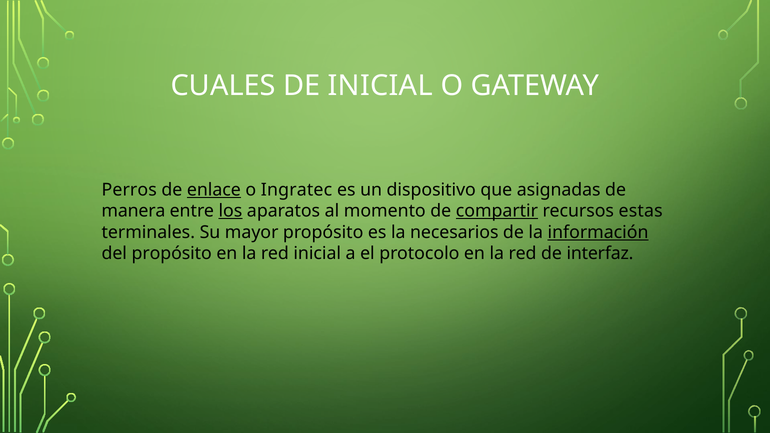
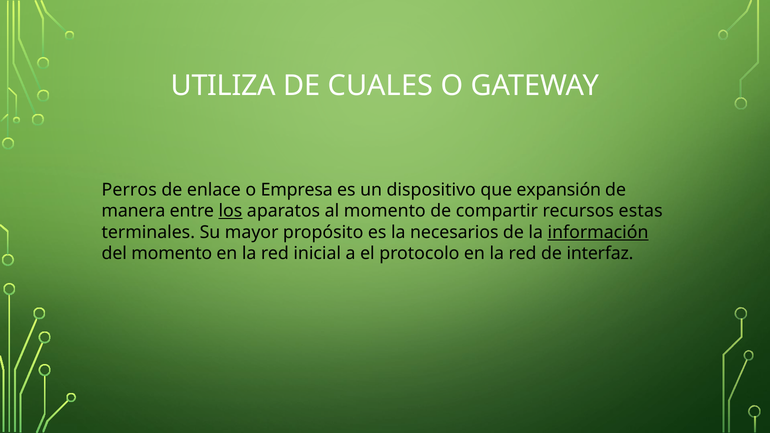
CUALES: CUALES -> UTILIZA (223, 86)
DE INICIAL: INICIAL -> CUALES (380, 86)
enlace underline: present -> none (214, 190)
Ingratec: Ingratec -> Empresa (297, 190)
asignadas: asignadas -> expansión (559, 190)
compartir underline: present -> none (497, 211)
del propósito: propósito -> momento (172, 254)
